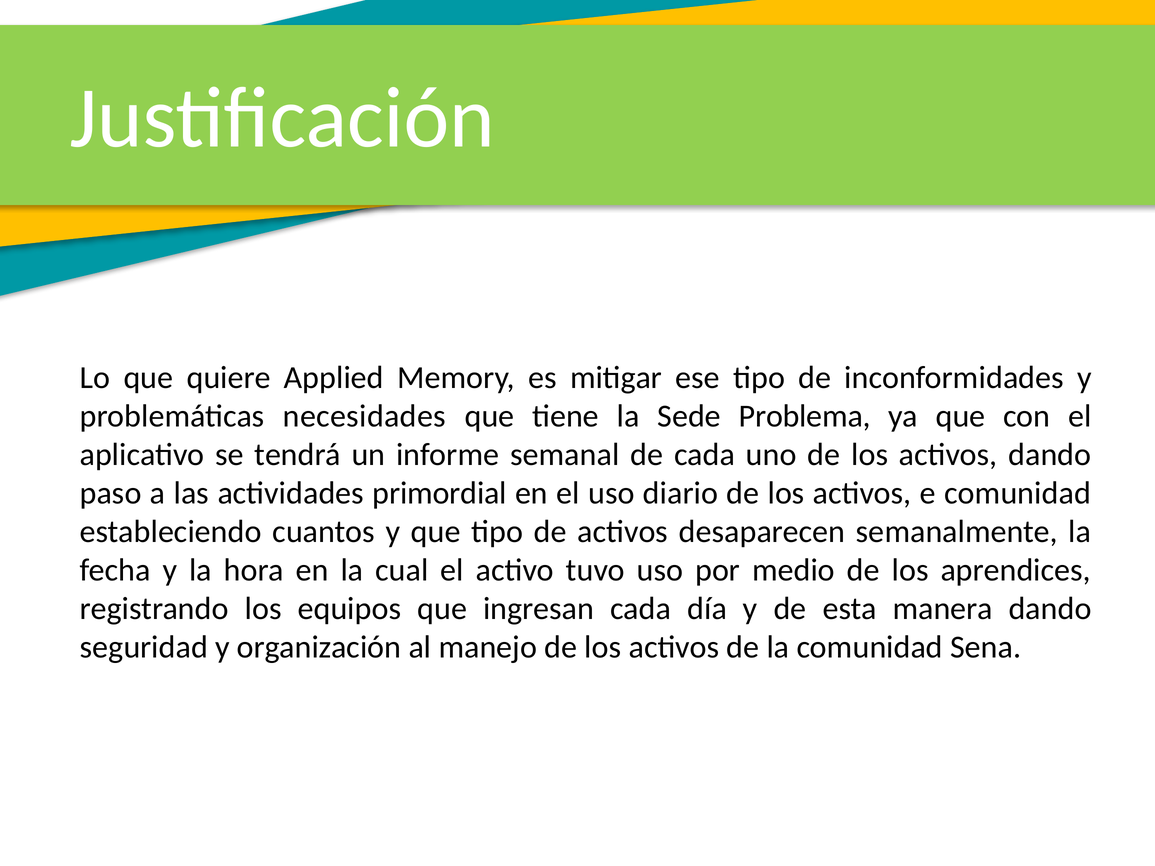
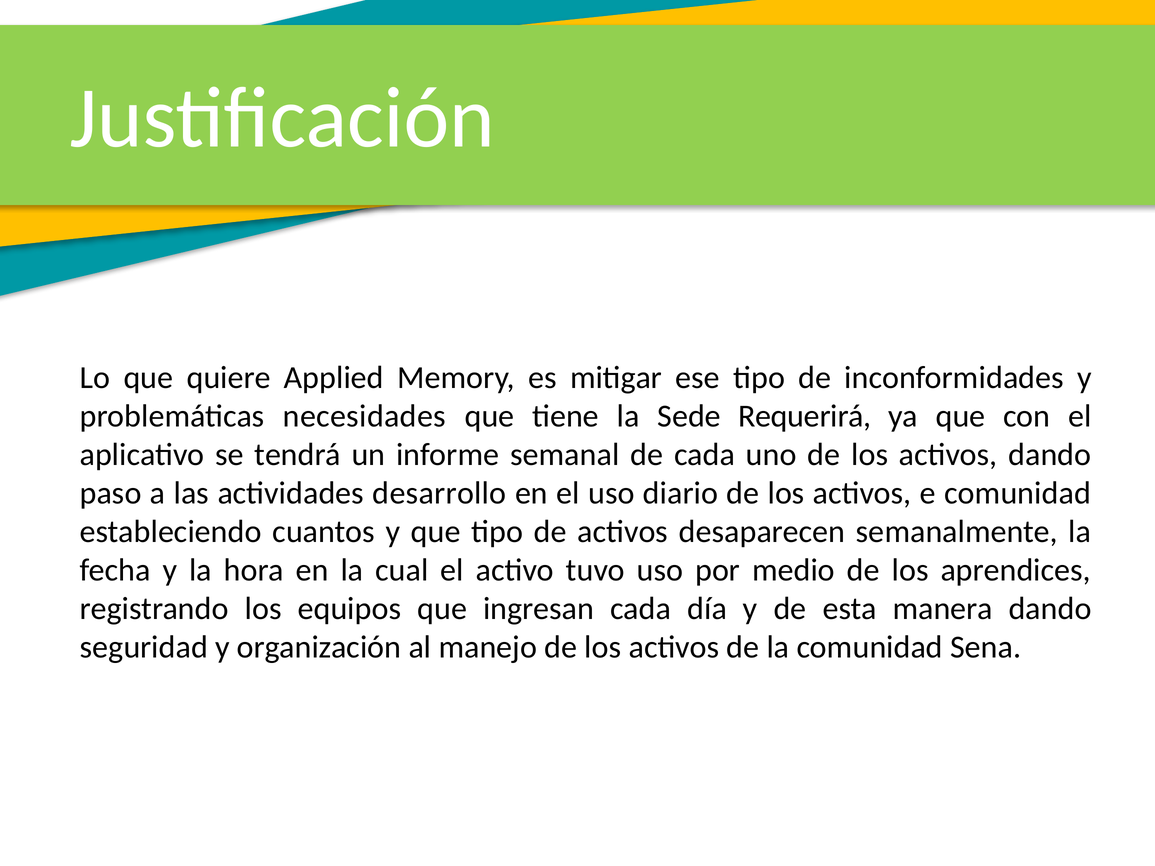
Problema: Problema -> Requerirá (805, 416)
primordial: primordial -> desarrollo (439, 493)
